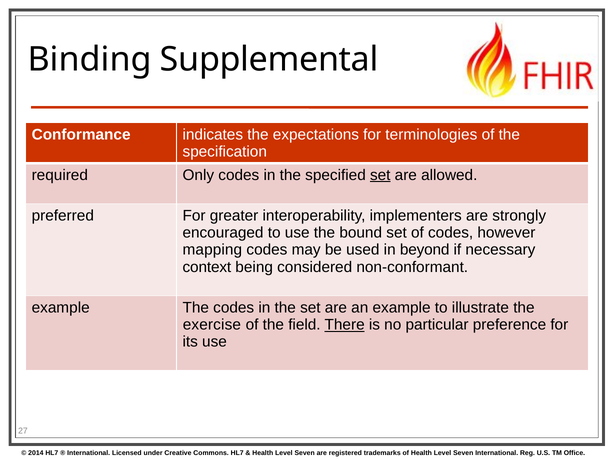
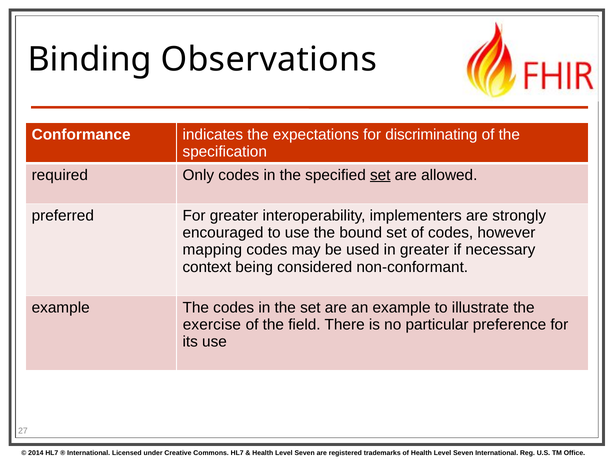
Supplemental: Supplemental -> Observations (269, 60)
terminologies: terminologies -> discriminating (431, 135)
in beyond: beyond -> greater (425, 250)
There underline: present -> none (345, 325)
